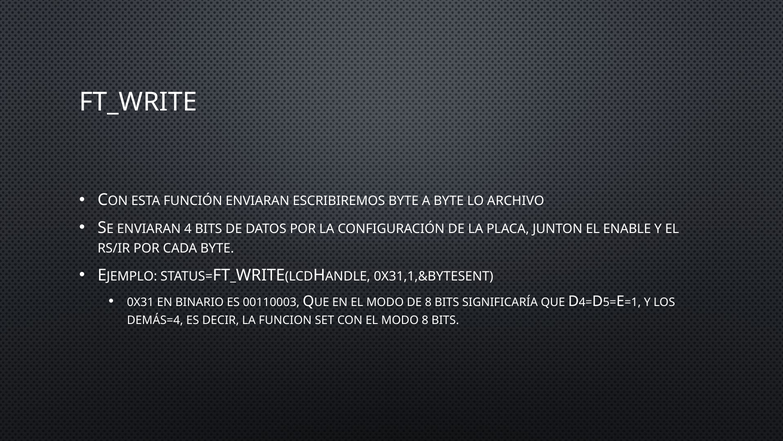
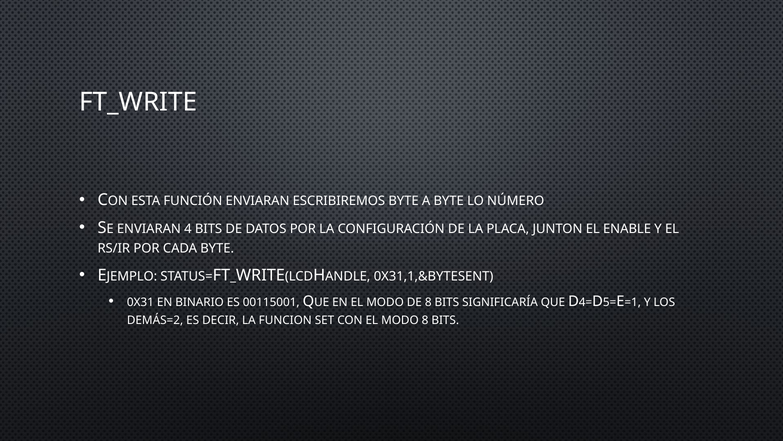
ARCHIVO: ARCHIVO -> NÚMERO (516, 201)
00110003: 00110003 -> 00115001 (271, 302)
DEMÁS=4: DEMÁS=4 -> DEMÁS=2 (155, 320)
